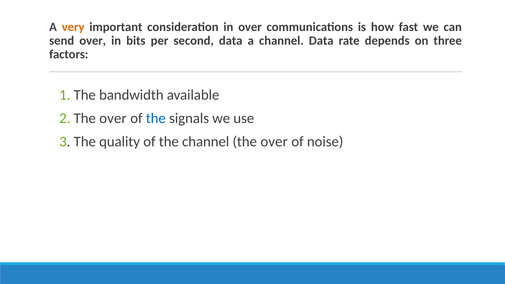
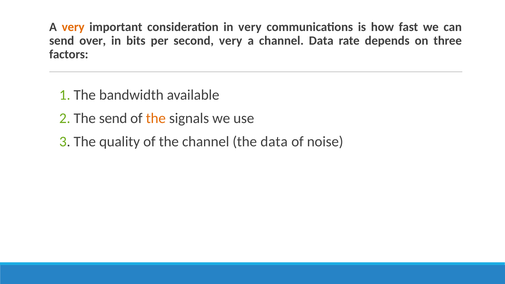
in over: over -> very (250, 27)
second data: data -> very (231, 41)
2 The over: over -> send (113, 118)
the colour: blue -> orange (156, 118)
channel the over: over -> data (274, 142)
